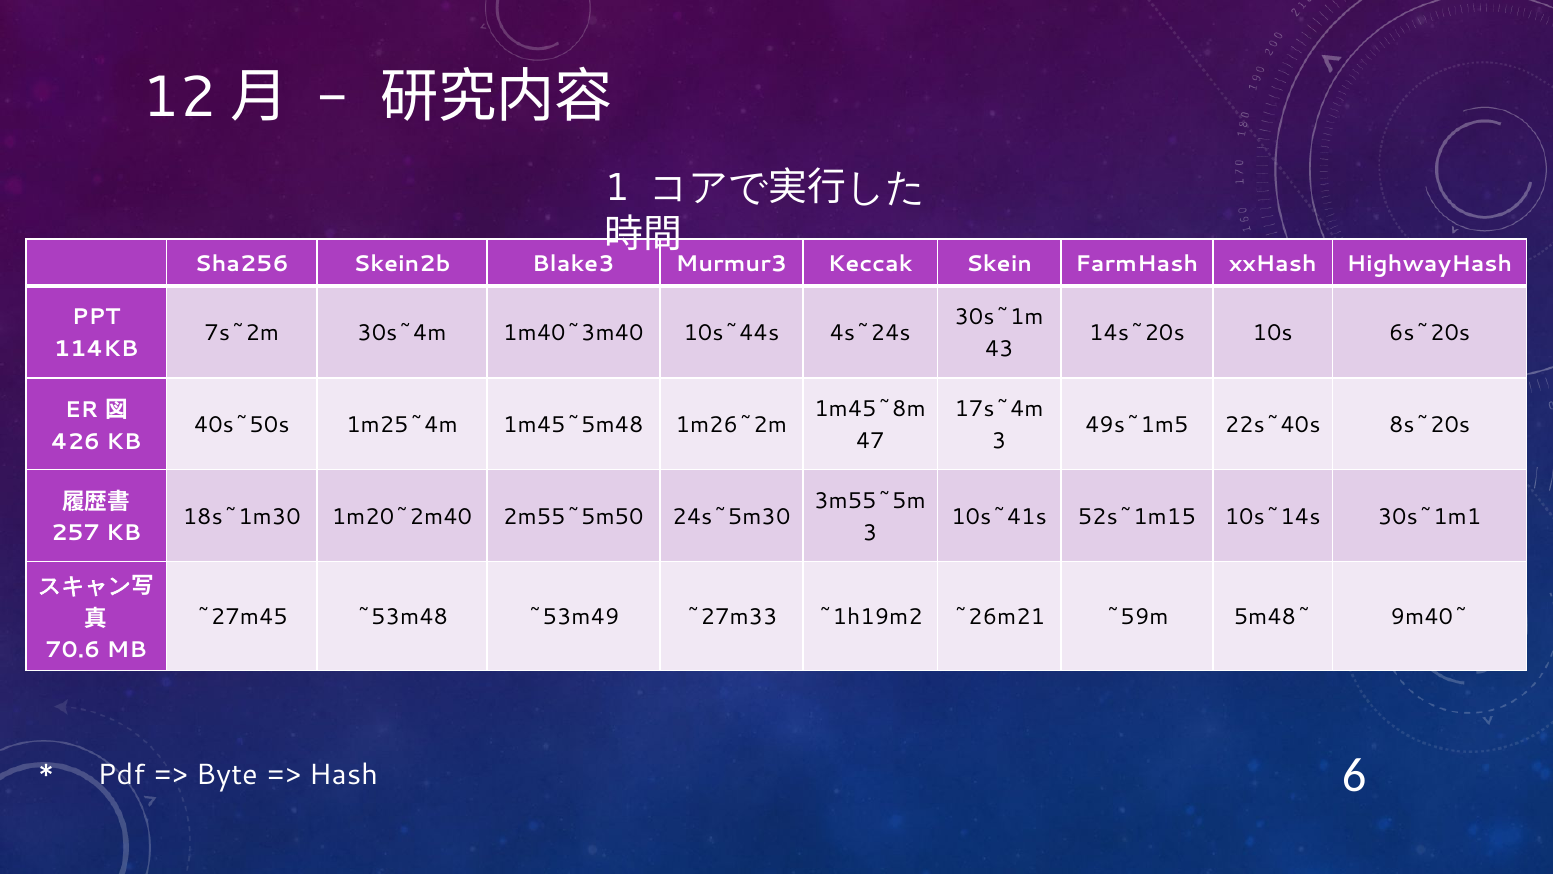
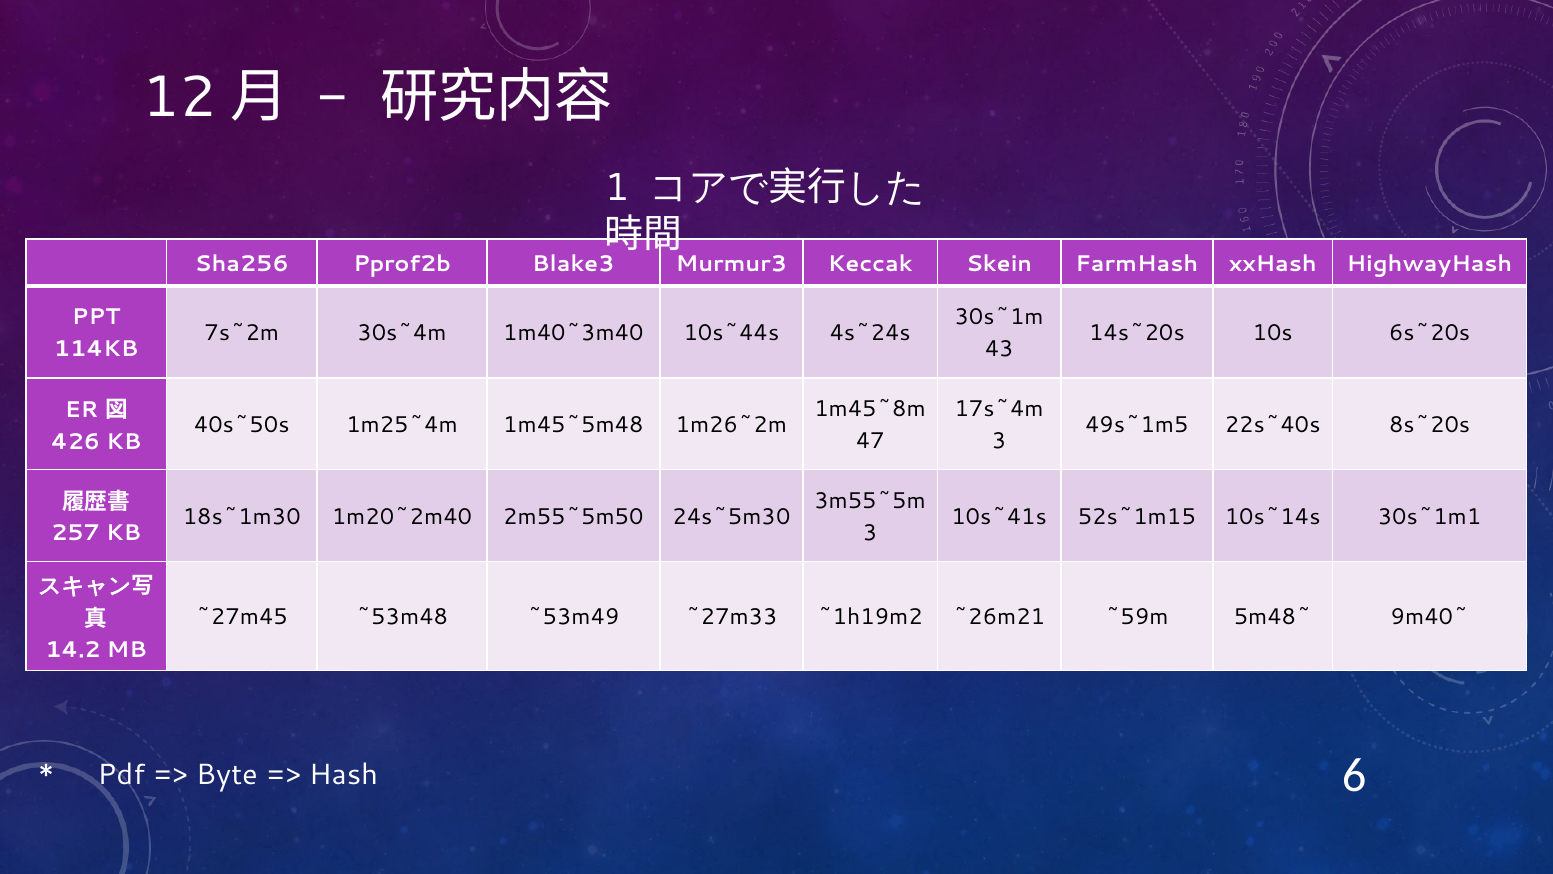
Skein2b: Skein2b -> Pprof2b (402, 264)
70.6: 70.6 -> 14.2 (73, 650)
